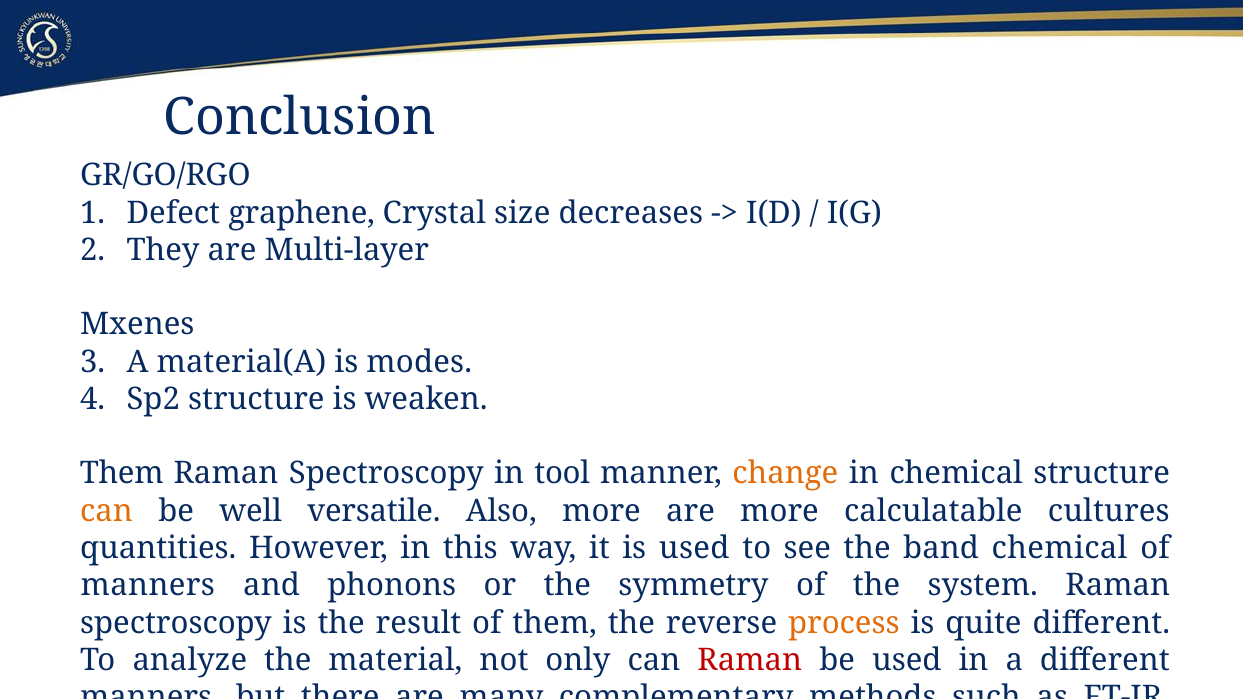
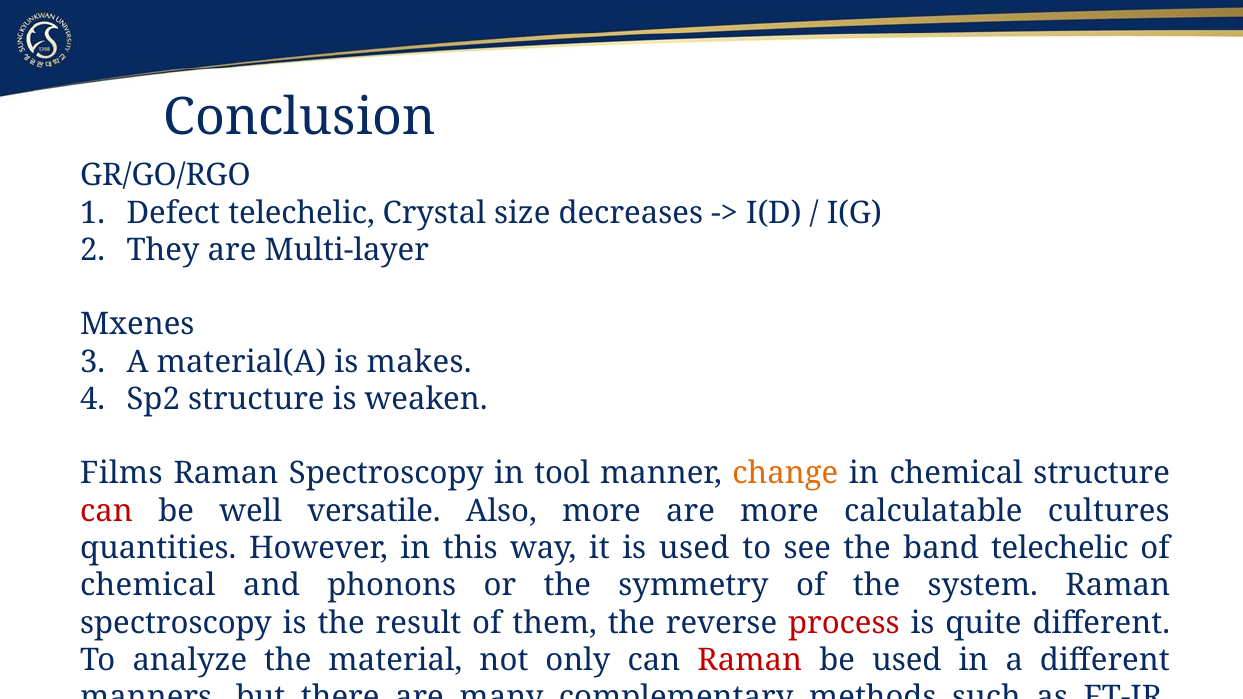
Defect graphene: graphene -> telechelic (302, 213)
is modes: modes -> makes (419, 362)
Them: Them -> Films (121, 474)
can colour: orange -> red (106, 511)
band chemical: chemical -> telechelic (1060, 548)
manners: manners -> chemical (148, 586)
process colour: orange -> red (844, 623)
